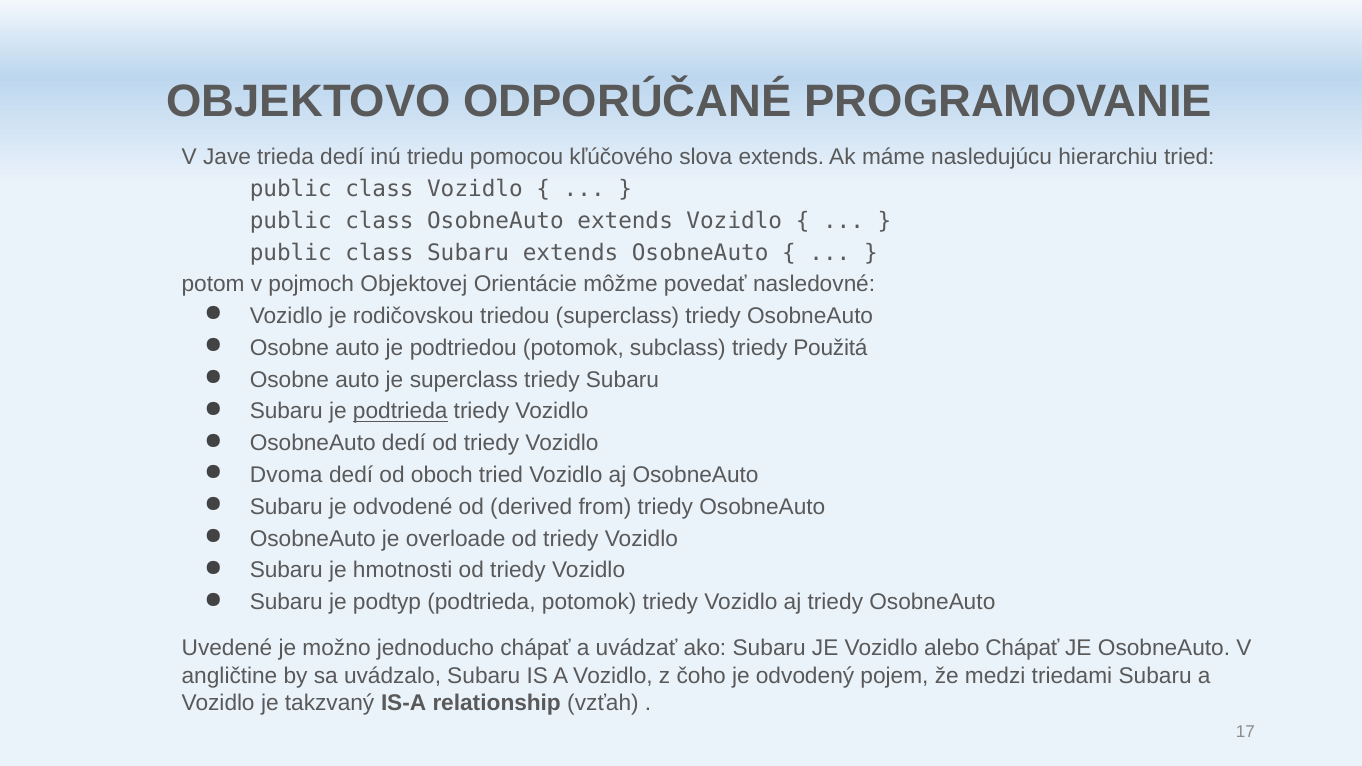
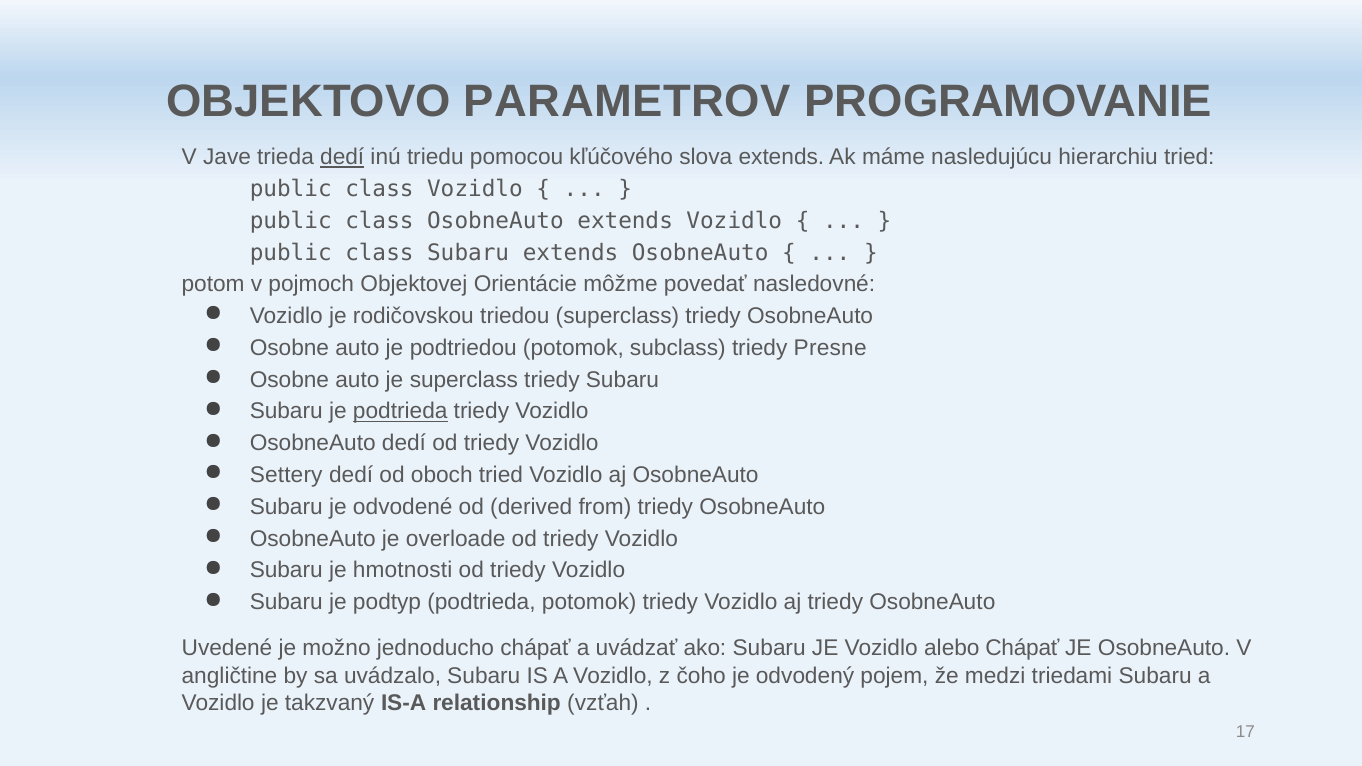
ODPORÚČANÉ: ODPORÚČANÉ -> PARAMETROV (627, 102)
dedí underline: none -> present (342, 157)
Použitá: Použitá -> Presne (830, 348)
Dvoma: Dvoma -> Settery (286, 475)
